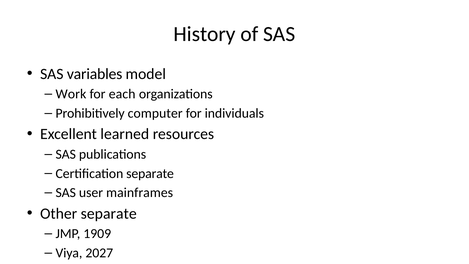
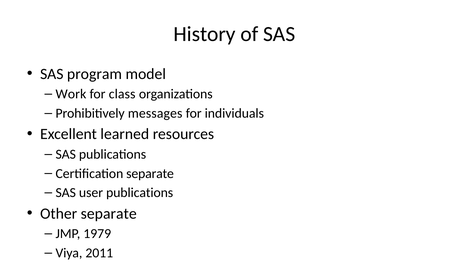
variables: variables -> program (94, 74)
each: each -> class (122, 94)
computer: computer -> messages (155, 113)
user mainframes: mainframes -> publications (140, 193)
1909: 1909 -> 1979 (97, 234)
2027: 2027 -> 2011 (99, 253)
